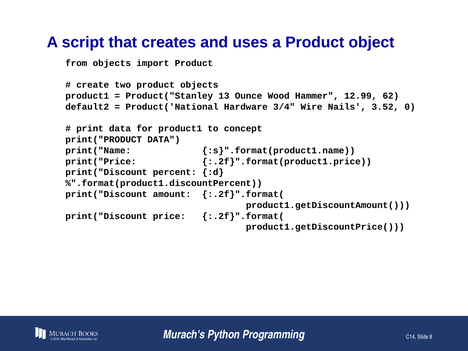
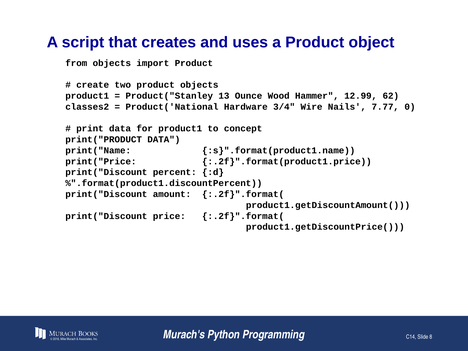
default2: default2 -> classes2 (87, 107)
3.52: 3.52 -> 7.77 (385, 107)
